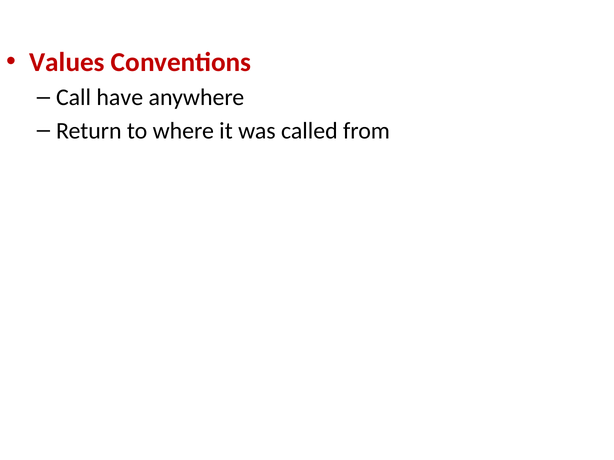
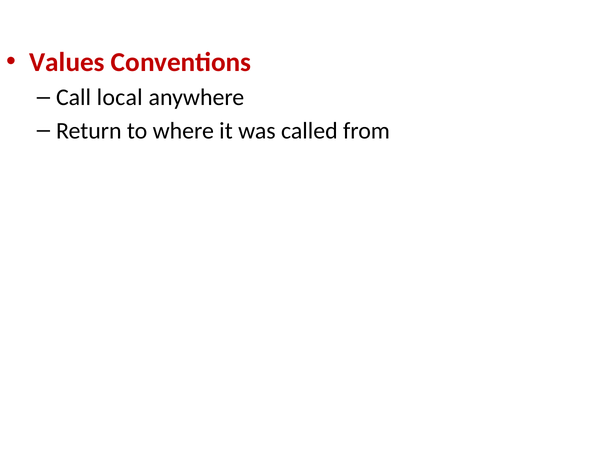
have: have -> local (120, 98)
